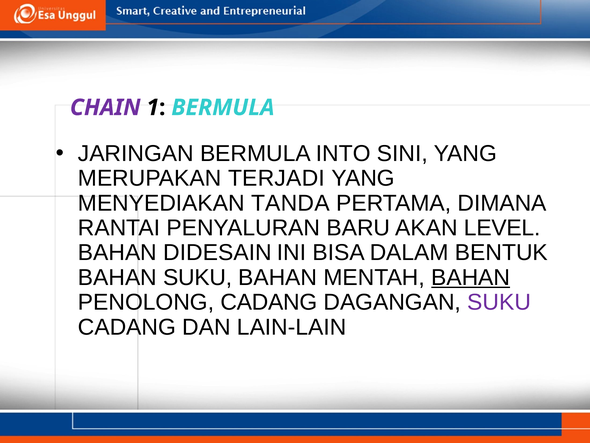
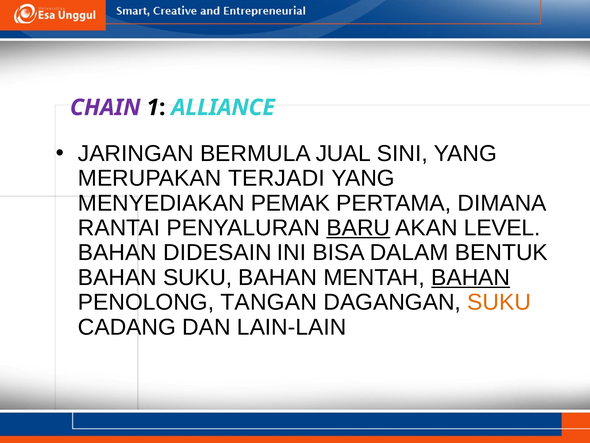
1 BERMULA: BERMULA -> ALLIANCE (223, 107)
INTO: INTO -> JUAL (343, 153)
TANDA: TANDA -> PEMAK (291, 203)
BARU underline: none -> present (358, 228)
PENOLONG CADANG: CADANG -> TANGAN (269, 302)
SUKU colour: purple -> orange (499, 302)
